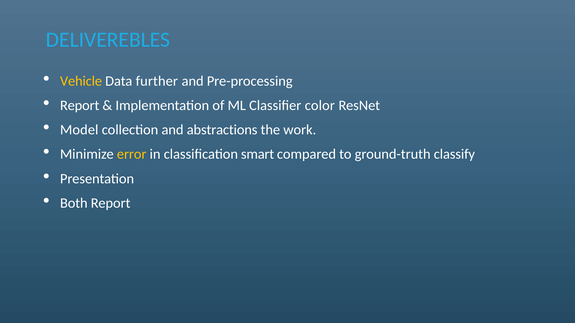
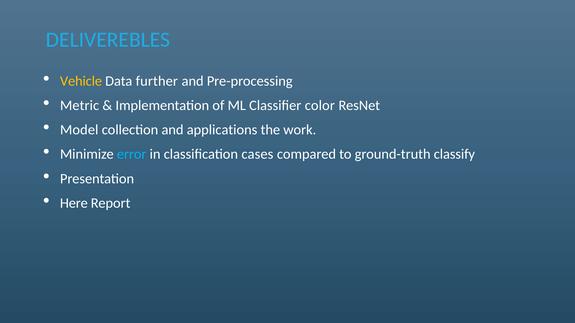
Report: Report -> Metric (80, 106)
abstractions: abstractions -> applications (222, 130)
error colour: yellow -> light blue (132, 154)
smart: smart -> cases (257, 154)
Both: Both -> Here (74, 203)
